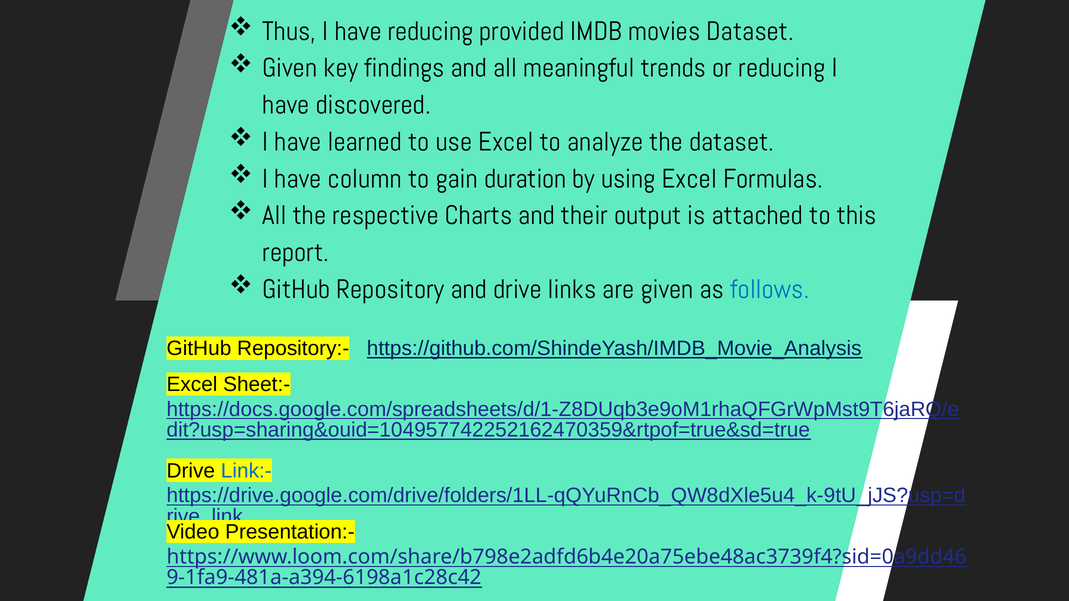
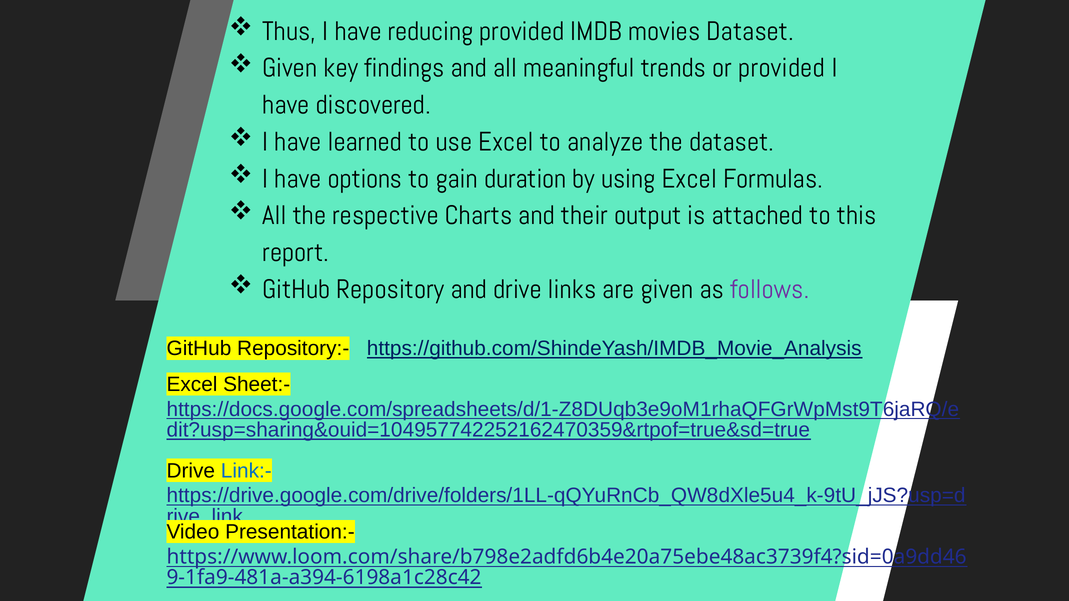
or reducing: reducing -> provided (782, 68)
column: column -> options (365, 179)
follows colour: blue -> purple (770, 289)
